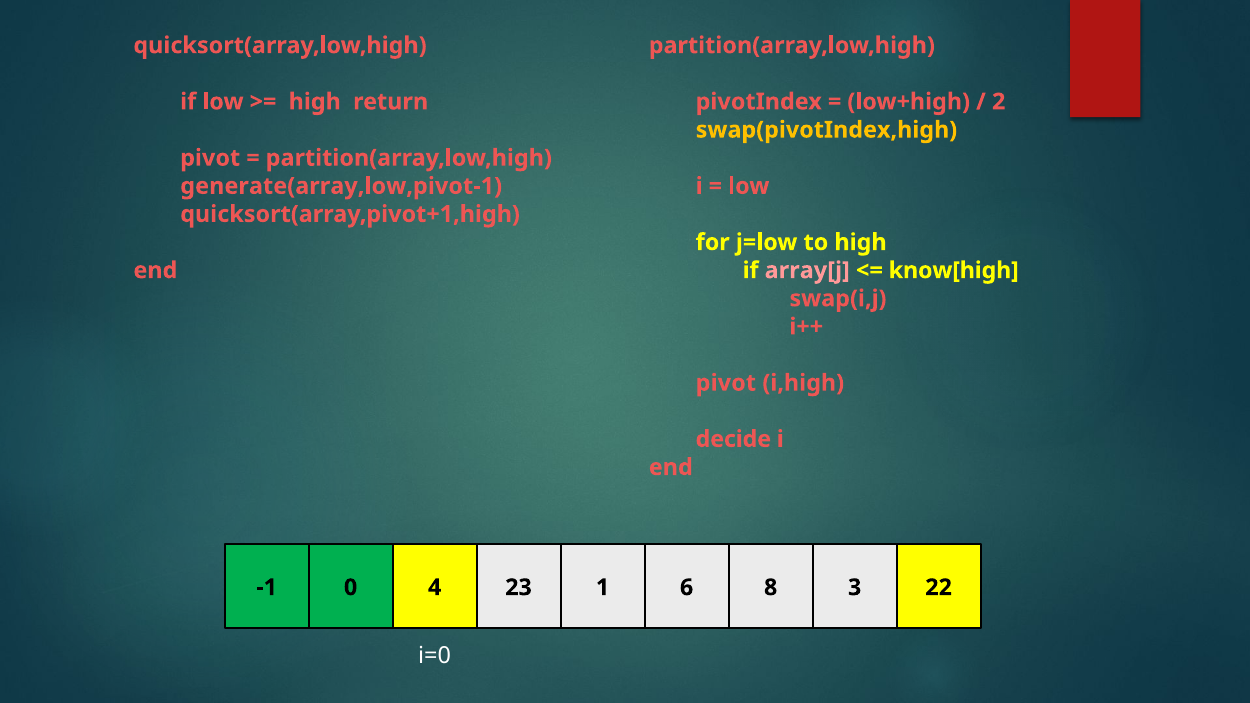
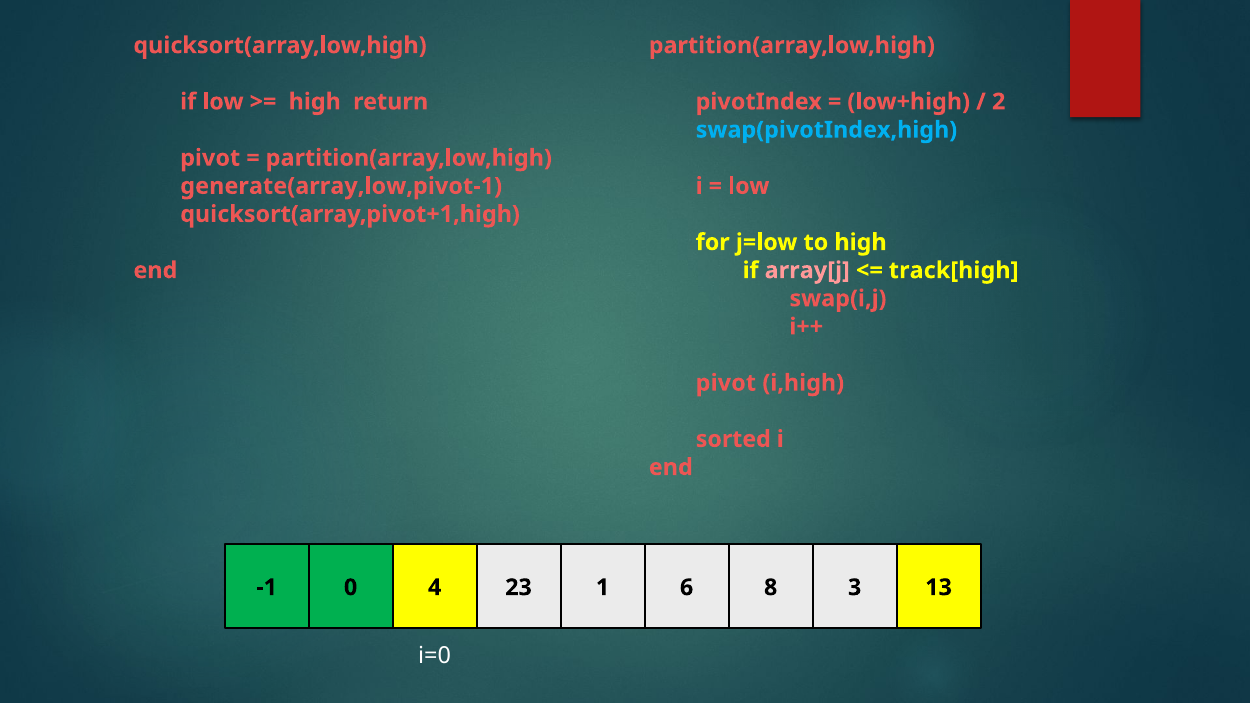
swap(pivotIndex,high colour: yellow -> light blue (826, 130)
know[high: know[high -> track[high (954, 270)
decide: decide -> sorted (733, 439)
22: 22 -> 13 (939, 588)
